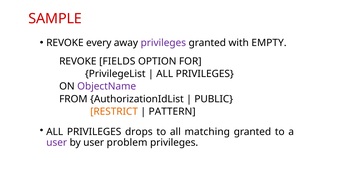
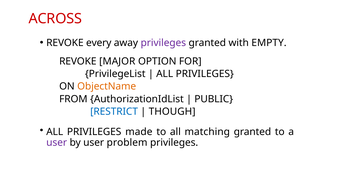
SAMPLE: SAMPLE -> ACROSS (55, 19)
FIELDS: FIELDS -> MAJOR (117, 61)
ObjectName colour: purple -> orange (107, 87)
RESTRICT colour: orange -> blue (114, 112)
PATTERN: PATTERN -> THOUGH (172, 112)
drops: drops -> made (139, 132)
